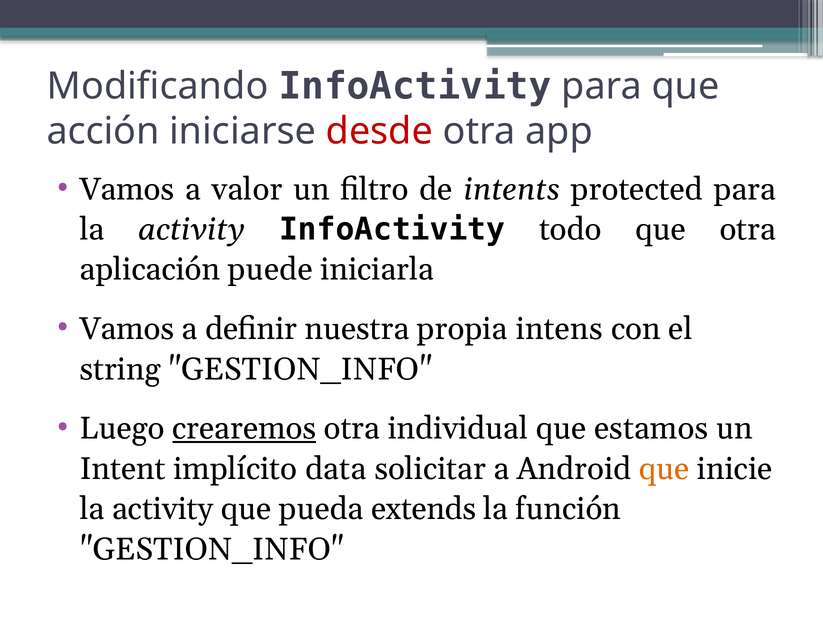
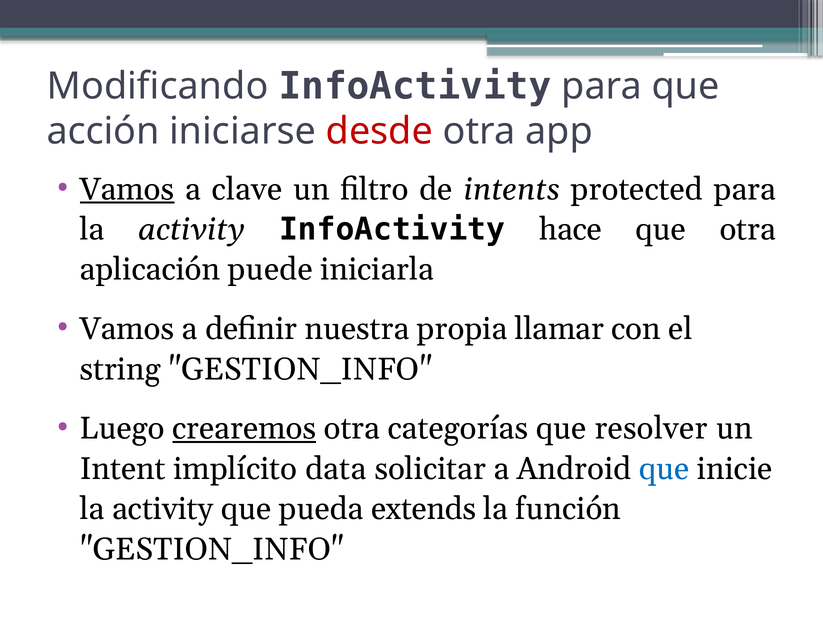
Vamos underline: none -> present (127, 189)
valor: valor -> clave (247, 189)
todo: todo -> hace (570, 229)
intens: intens -> llamar (559, 329)
individual: individual -> categorías (458, 429)
estamos: estamos -> resolver (651, 429)
que colour: orange -> blue (664, 469)
